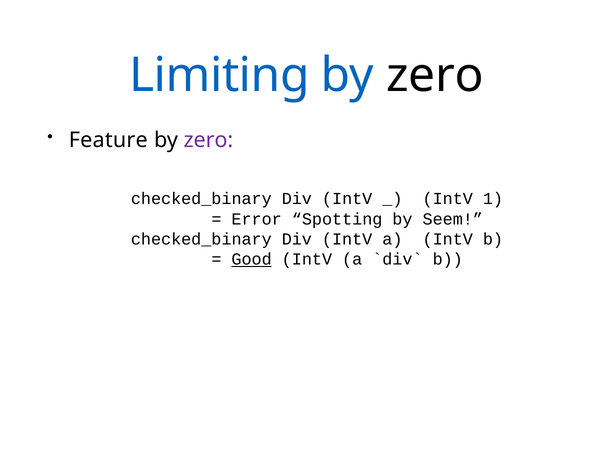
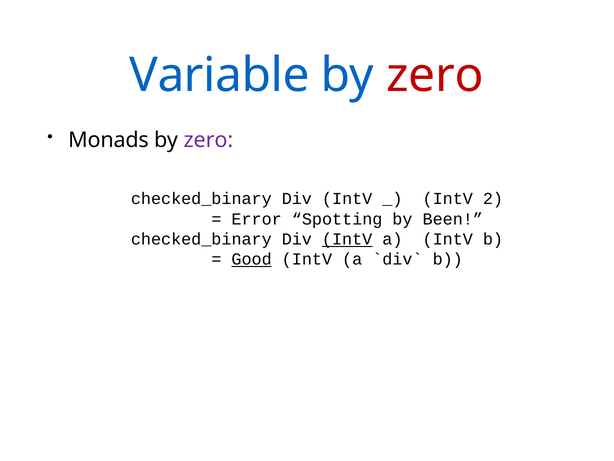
Limiting: Limiting -> Variable (219, 75)
zero colour: black -> red (435, 75)
Feature: Feature -> Monads (109, 140)
1: 1 -> 2 (493, 199)
Seem: Seem -> Been (453, 219)
IntV underline: none -> present (347, 239)
